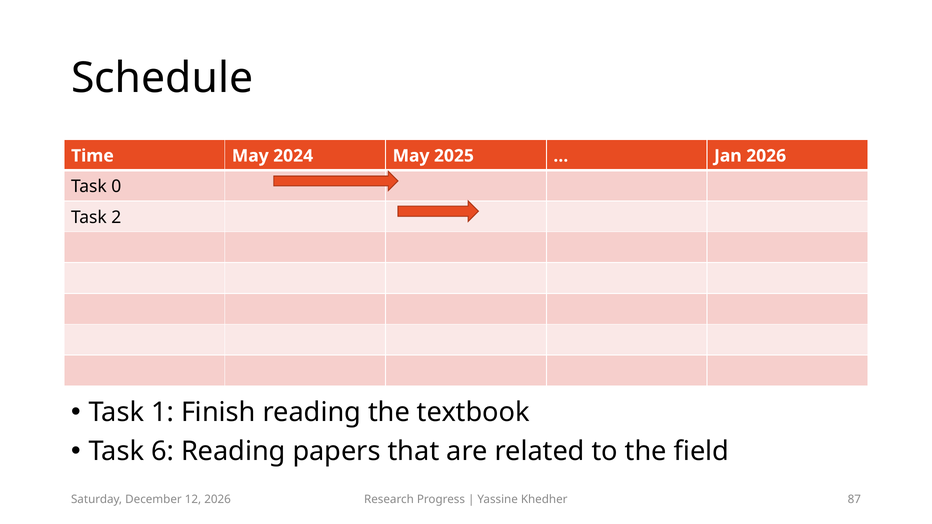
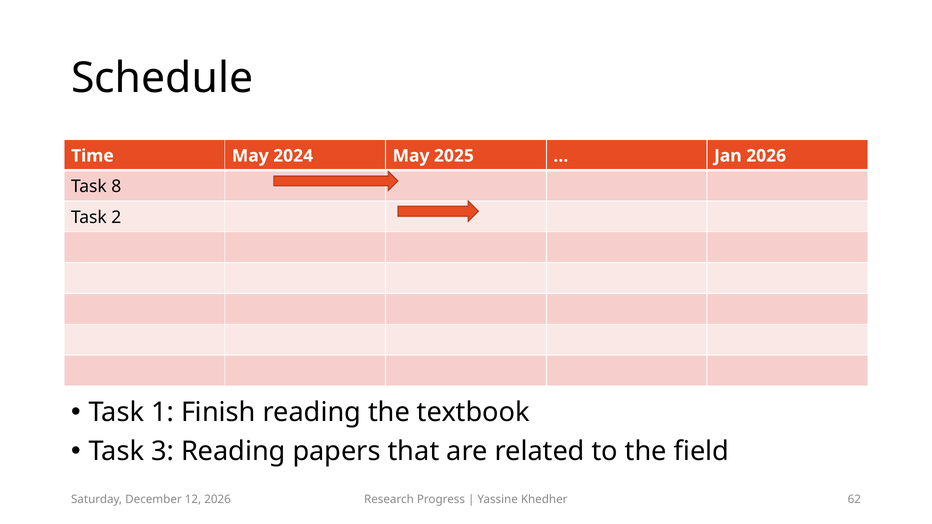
0: 0 -> 8 (116, 187)
6: 6 -> 3 (163, 452)
87: 87 -> 62 (854, 500)
